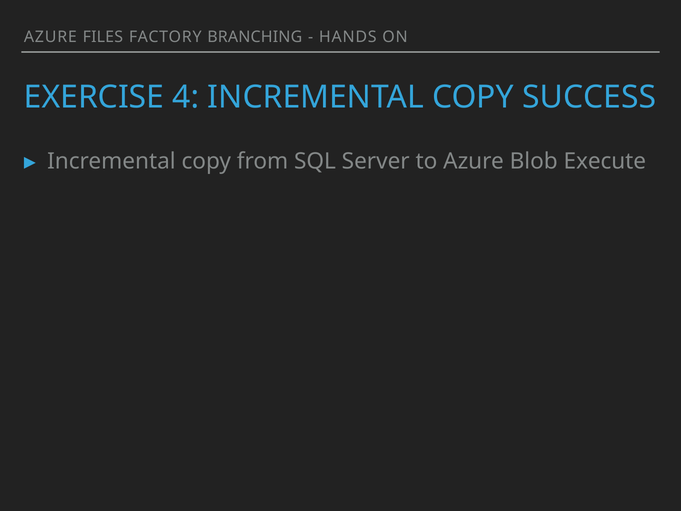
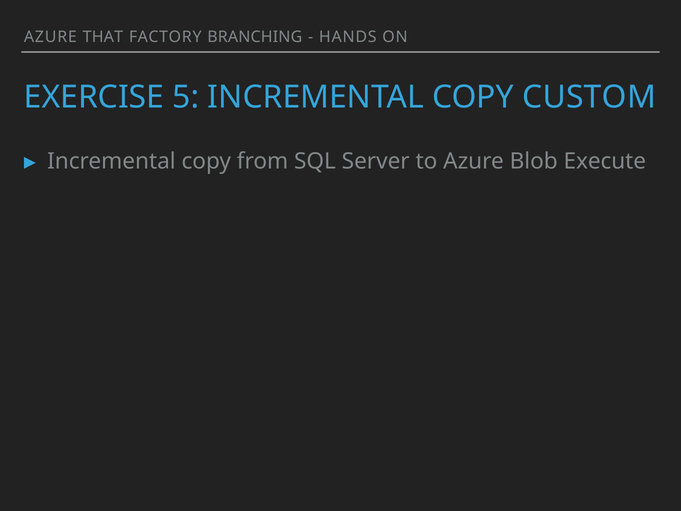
FILES: FILES -> THAT (103, 37)
4: 4 -> 5 (186, 97)
SUCCESS: SUCCESS -> CUSTOM (589, 97)
